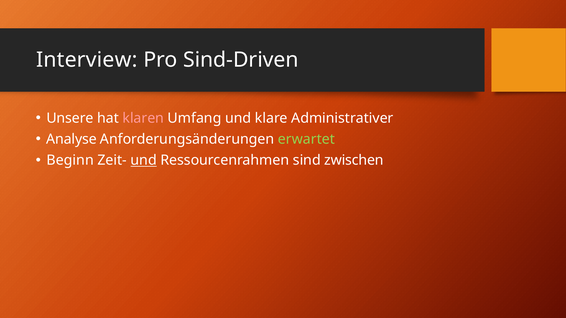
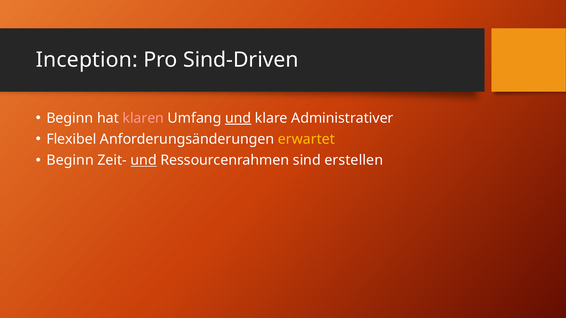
Interview: Interview -> Inception (87, 60)
Unsere: Unsere -> Beginn (70, 118)
und underline: none -> present (238, 118)
Analyse: Analyse -> Flexibel (71, 139)
erwartet colour: light green -> yellow (306, 139)
zwischen: zwischen -> erstellen (354, 161)
